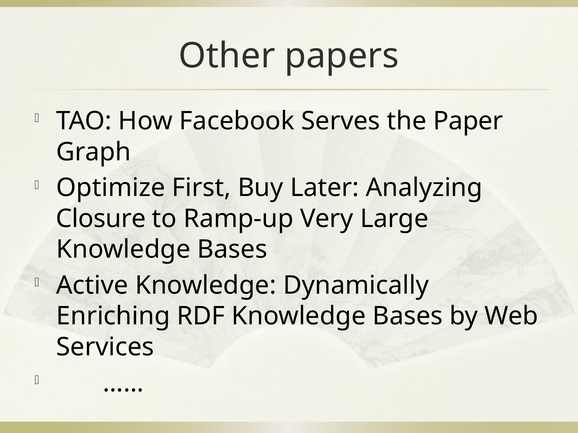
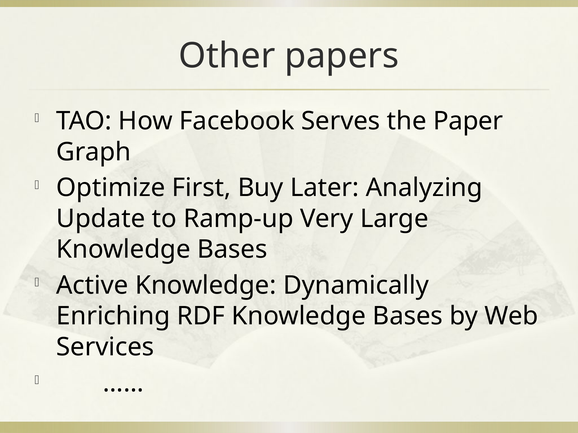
Closure: Closure -> Update (101, 219)
